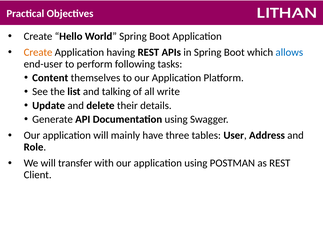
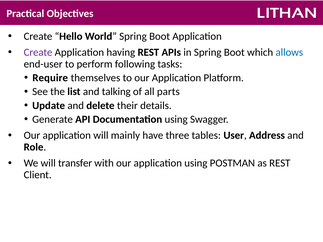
Create colour: orange -> purple (38, 52)
Content: Content -> Require (50, 78)
write: write -> parts (168, 92)
